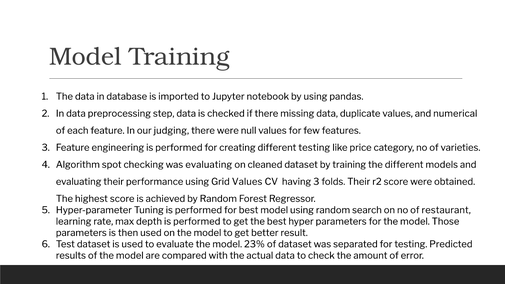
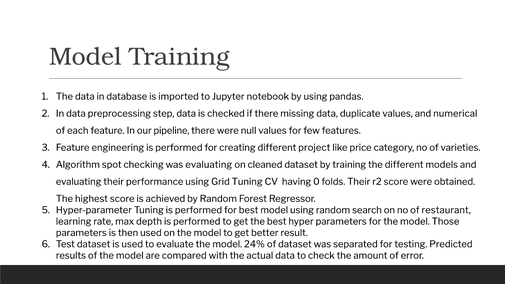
judging: judging -> pipeline (171, 131)
different testing: testing -> project (314, 148)
Grid Values: Values -> Tuning (247, 182)
having 3: 3 -> 0 (316, 182)
23%: 23% -> 24% (254, 244)
